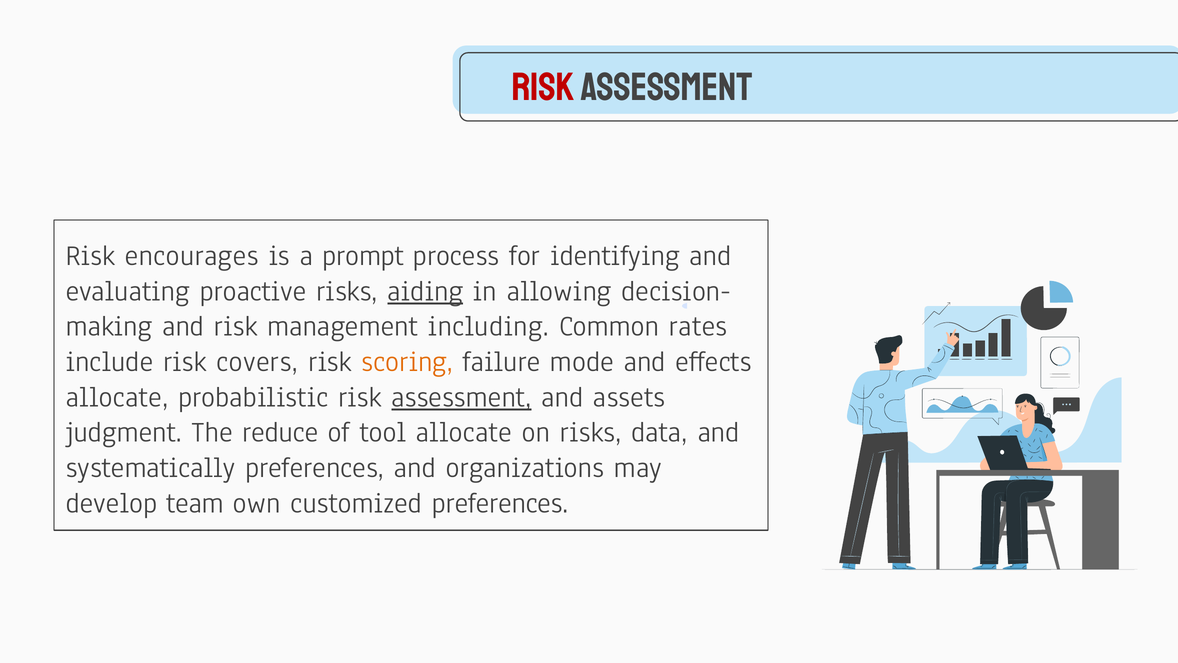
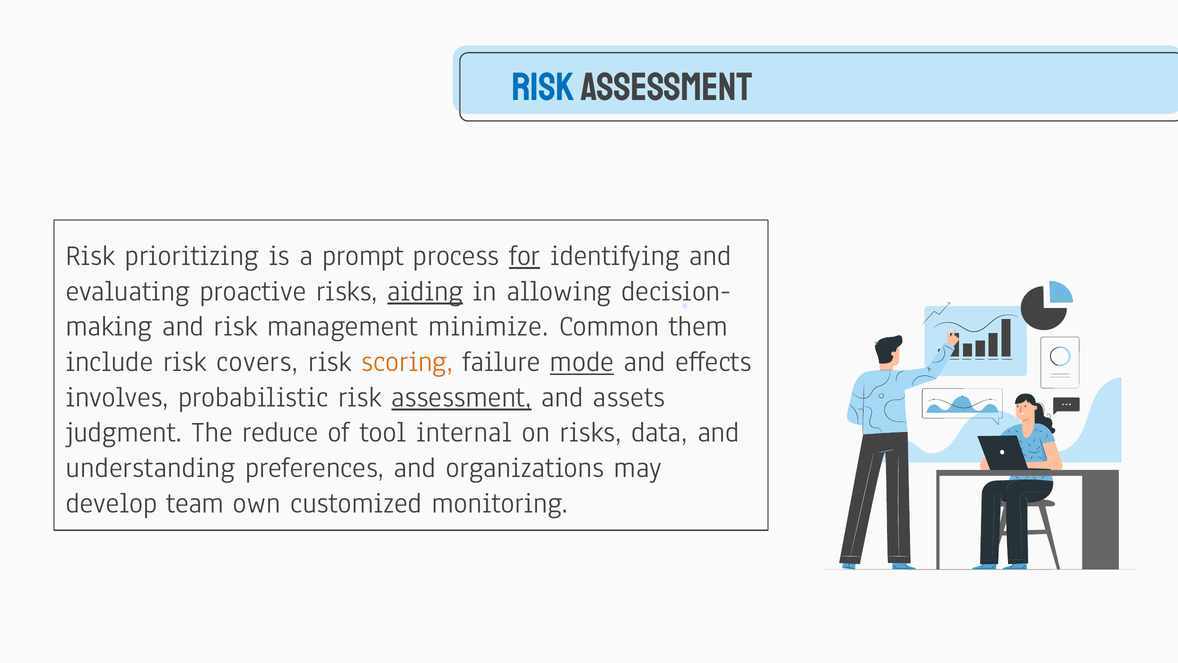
Risk colour: red -> blue (543, 87)
encourages: encourages -> prioritizing (192, 255)
for underline: none -> present (525, 255)
including: including -> minimize (488, 326)
rates: rates -> them (698, 326)
mode underline: none -> present (582, 361)
allocate: allocate -> involves (117, 397)
tool allocate: allocate -> internal (464, 432)
systematically: systematically -> understanding (150, 467)
customized preferences: preferences -> monitoring (500, 503)
